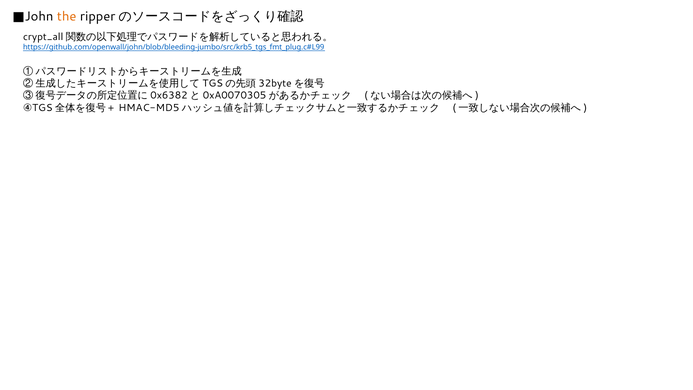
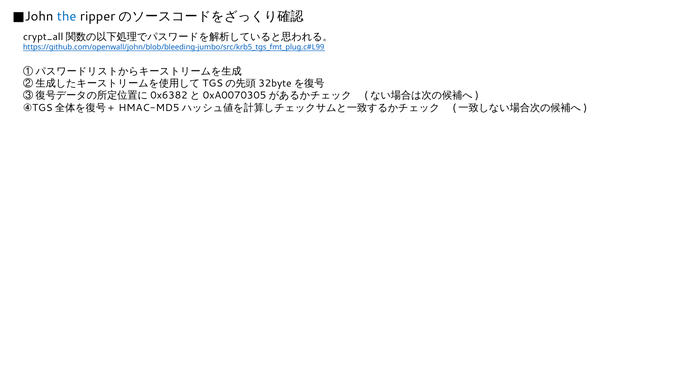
the colour: orange -> blue (67, 17)
